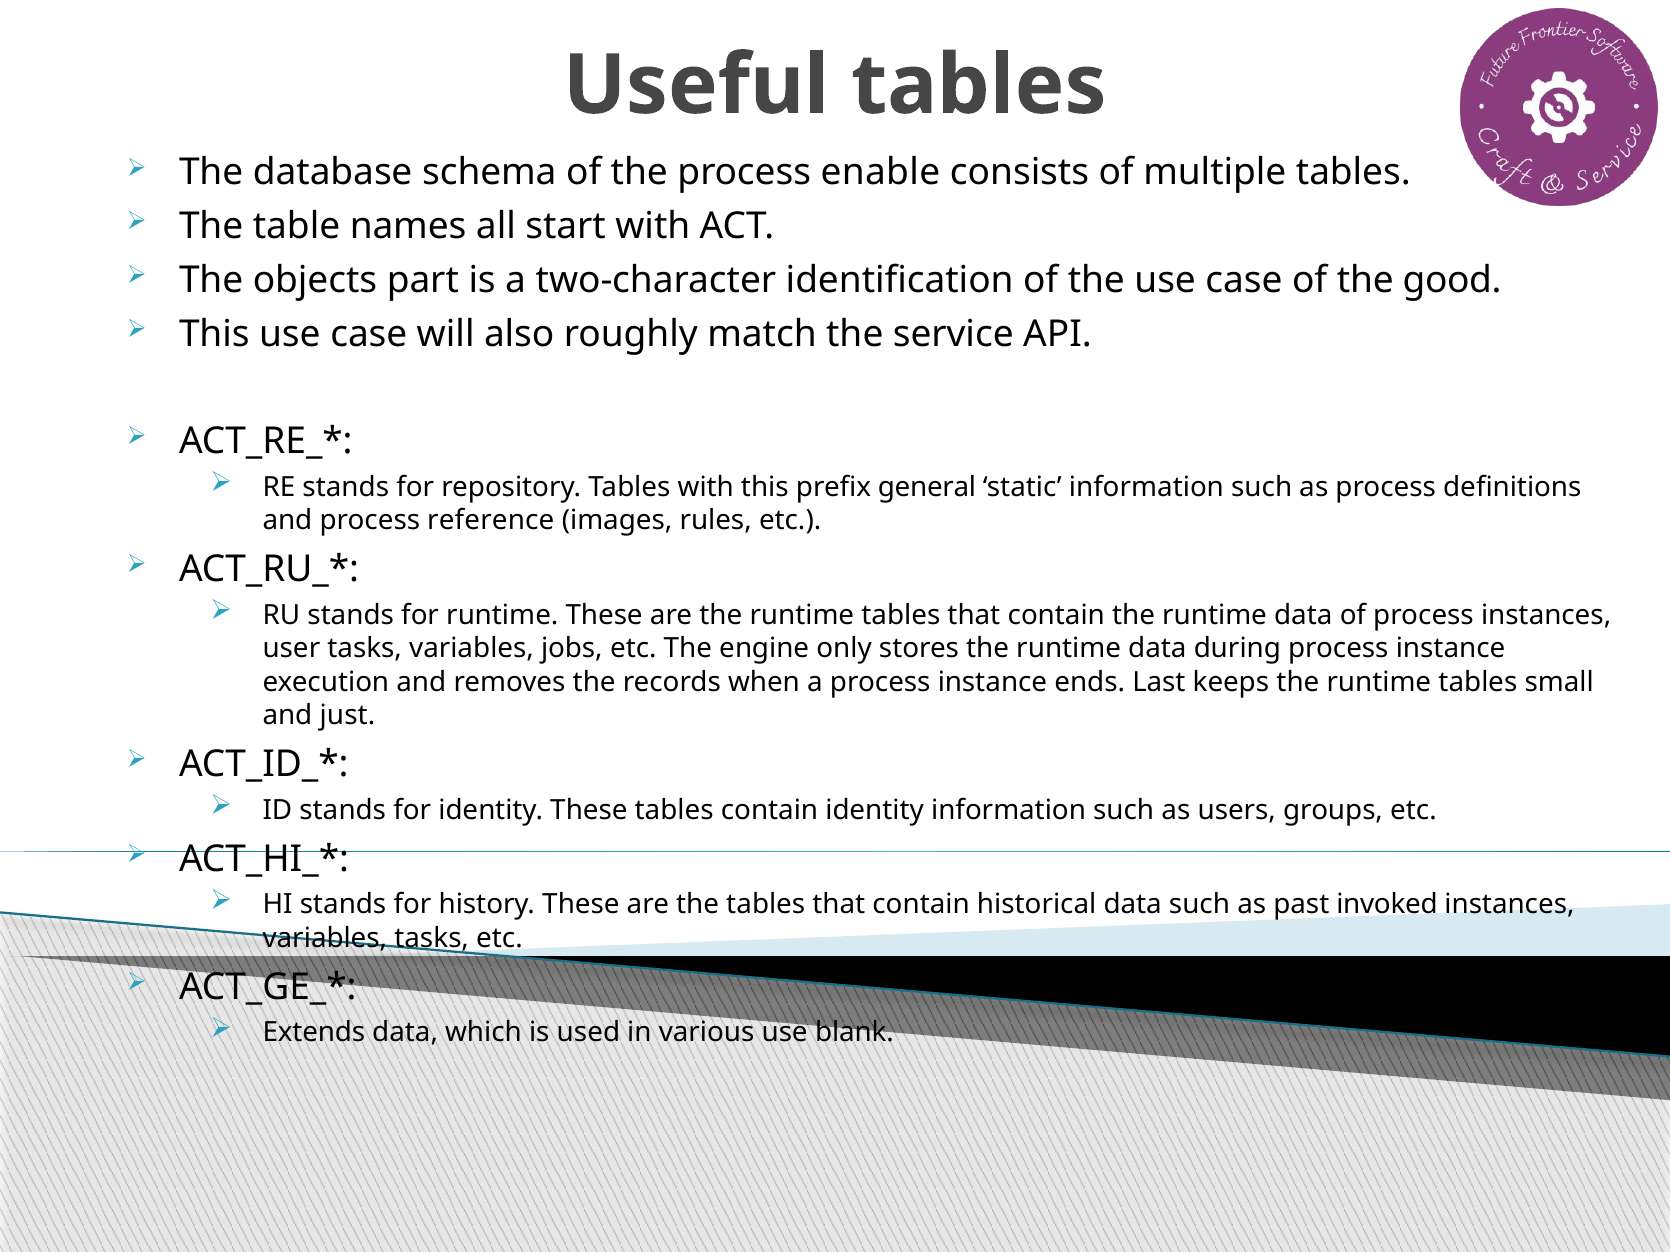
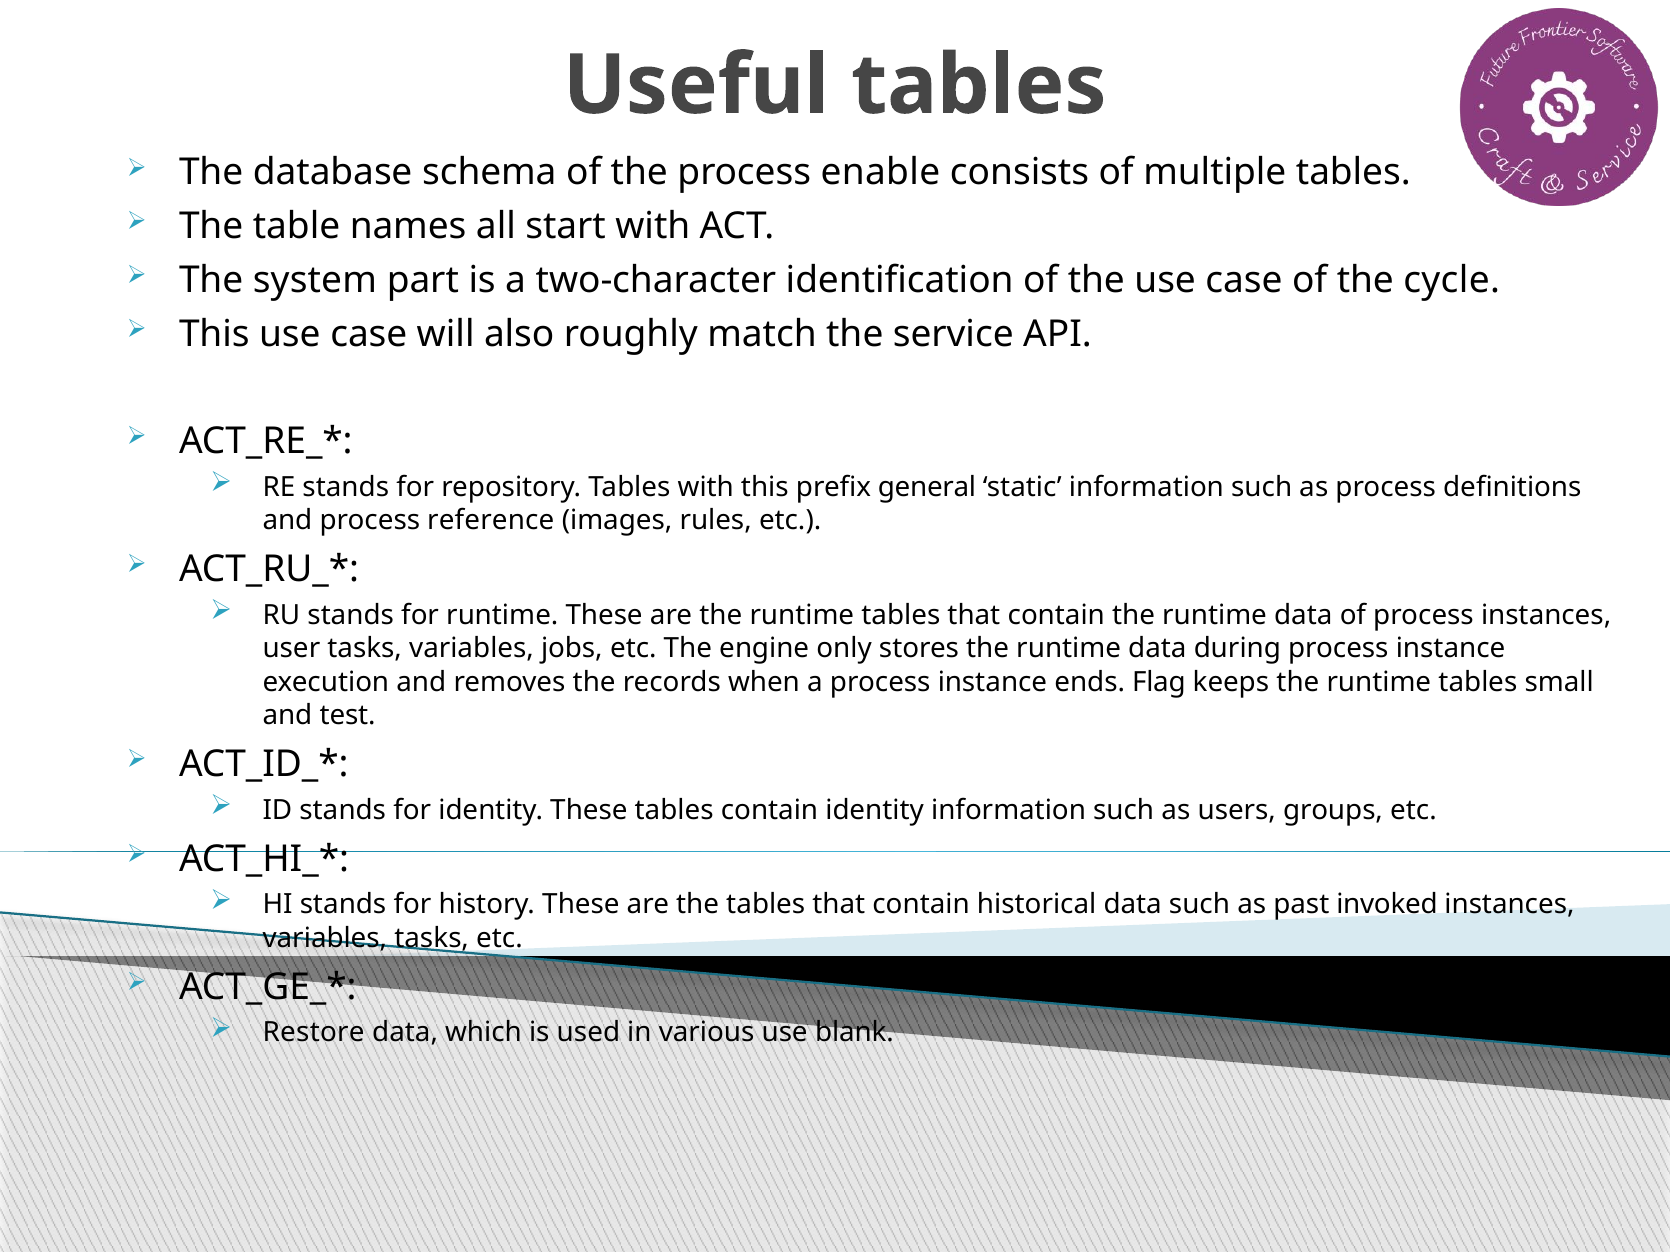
objects: objects -> system (315, 280)
good: good -> cycle (1452, 280)
Last: Last -> Flag (1159, 682)
just: just -> test (348, 716)
Extends: Extends -> Restore (314, 1033)
